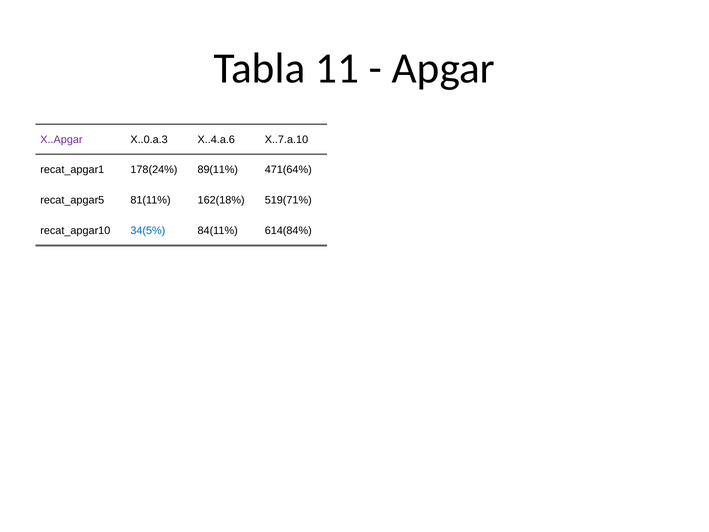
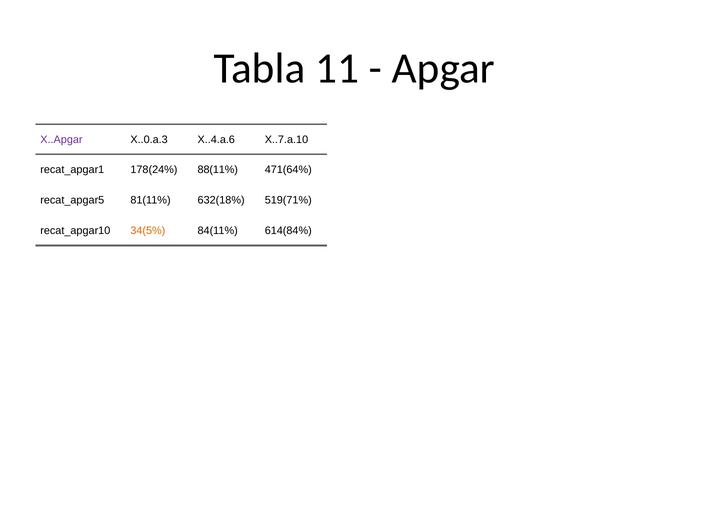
89(11%: 89(11% -> 88(11% (218, 170)
162(18%: 162(18% -> 632(18% (221, 200)
34(5% colour: blue -> orange (148, 230)
